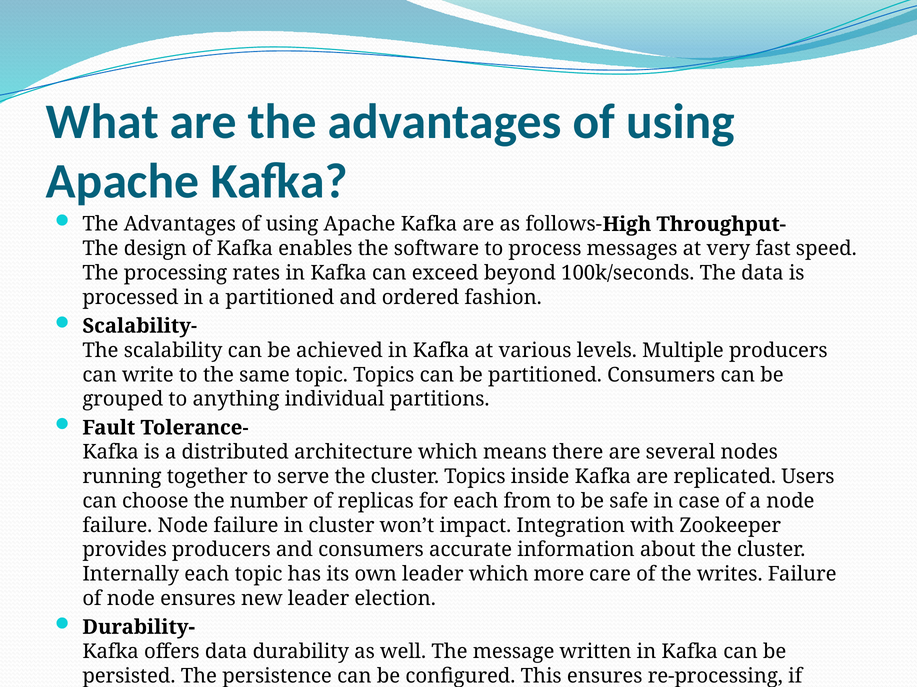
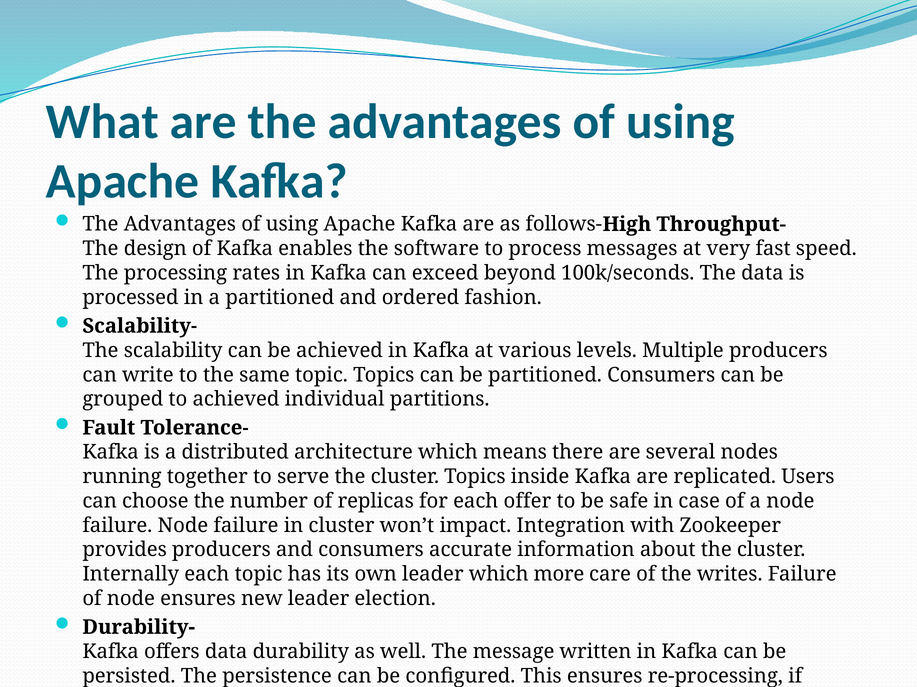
to anything: anything -> achieved (236, 400)
from: from -> offer (527, 501)
